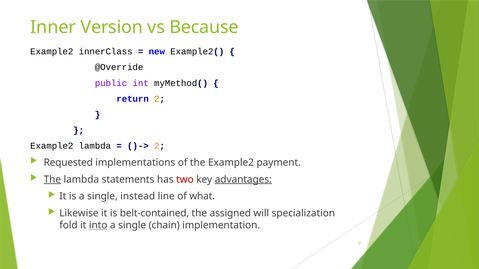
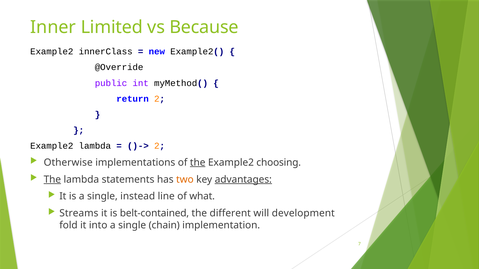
Version: Version -> Limited (112, 27)
Requested: Requested -> Otherwise (68, 163)
the underline: none -> present (198, 163)
payment: payment -> choosing (279, 163)
two colour: red -> orange (185, 180)
Likewise: Likewise -> Streams (79, 214)
assigned: assigned -> different (230, 214)
specialization: specialization -> development (303, 214)
into underline: present -> none (98, 226)
